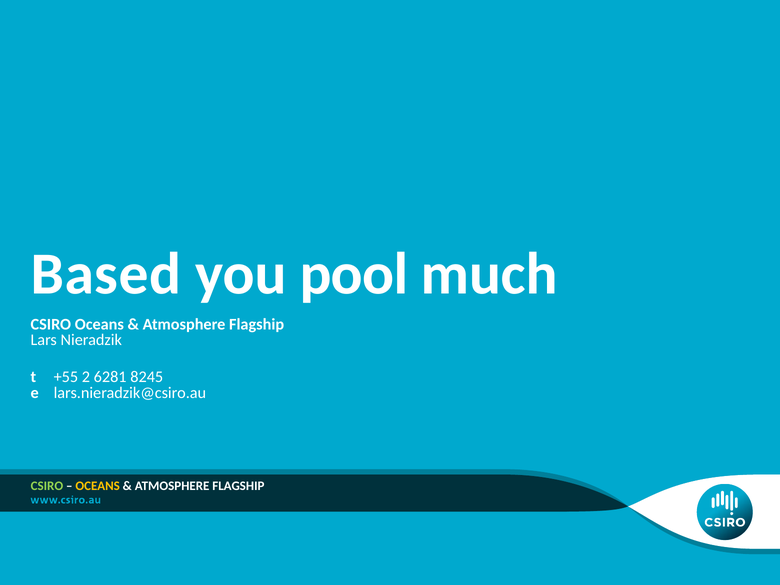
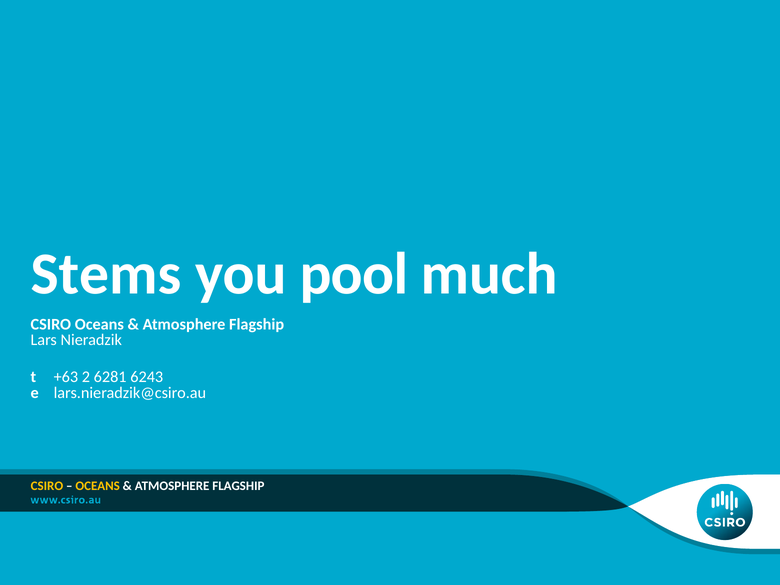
Based: Based -> Stems (106, 274)
+55: +55 -> +63 (66, 377)
8245: 8245 -> 6243 (147, 377)
CSIRO colour: light green -> yellow (47, 486)
